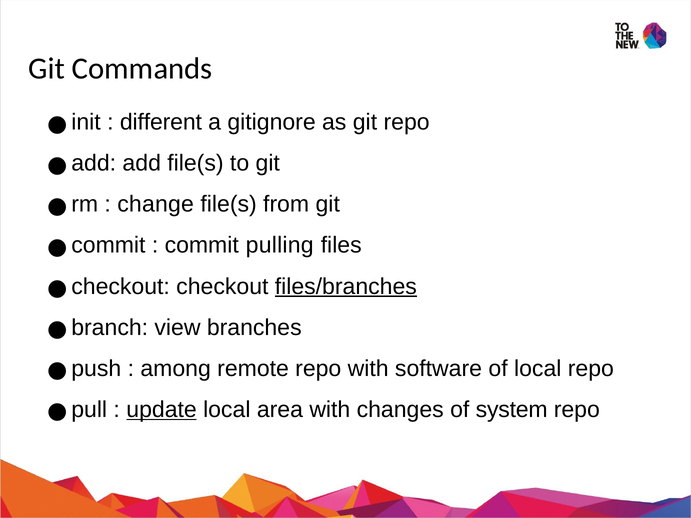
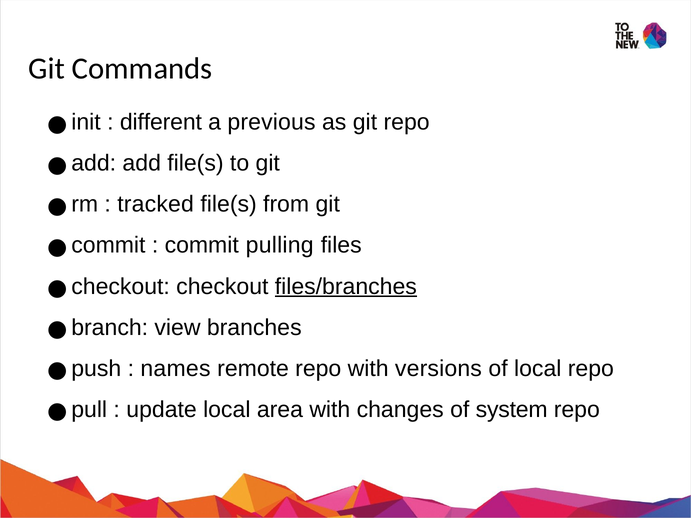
gitignore: gitignore -> previous (271, 122)
change: change -> tracked (156, 204)
among: among -> names (175, 369)
software: software -> versions (438, 369)
update underline: present -> none (162, 410)
